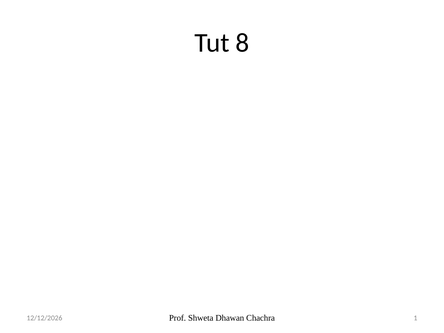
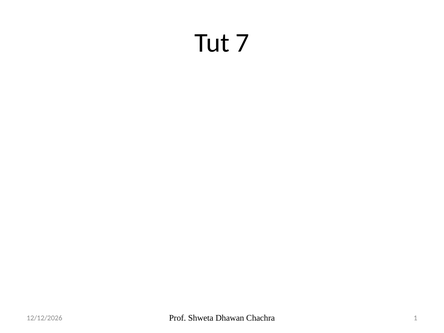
8: 8 -> 7 (242, 43)
